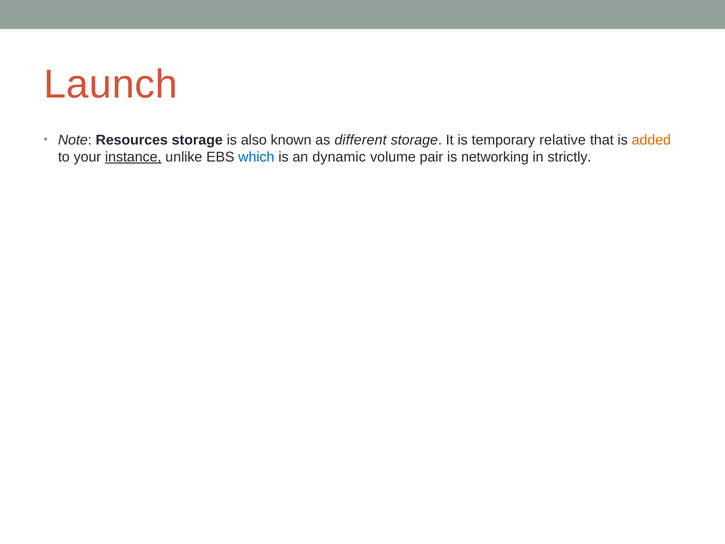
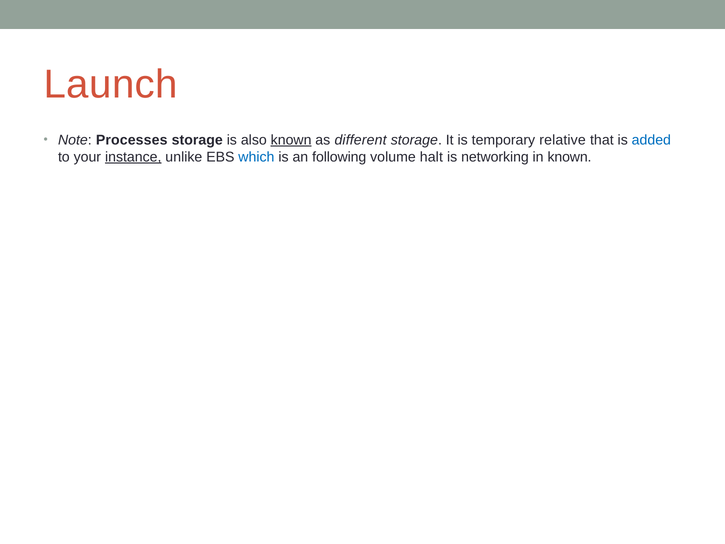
Resources: Resources -> Processes (132, 140)
known underline: none -> present (291, 140)
added colour: orange -> blue (651, 140)
dynamic: dynamic -> following (339, 157)
pair: pair -> halt (431, 157)
in strictly: strictly -> known (570, 157)
